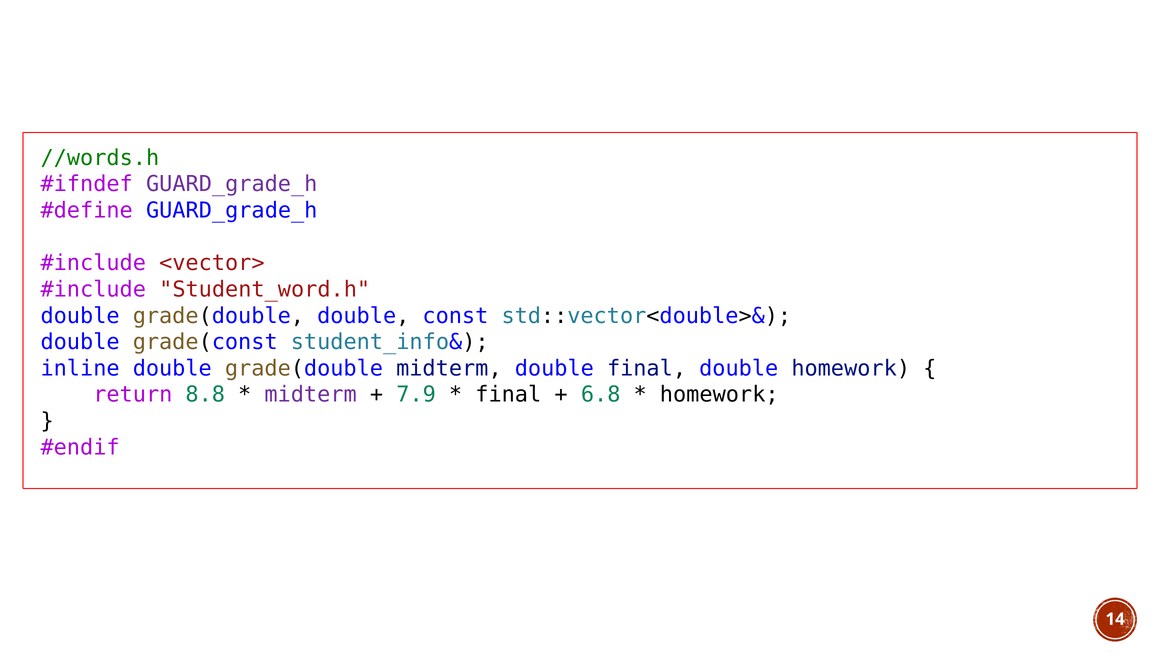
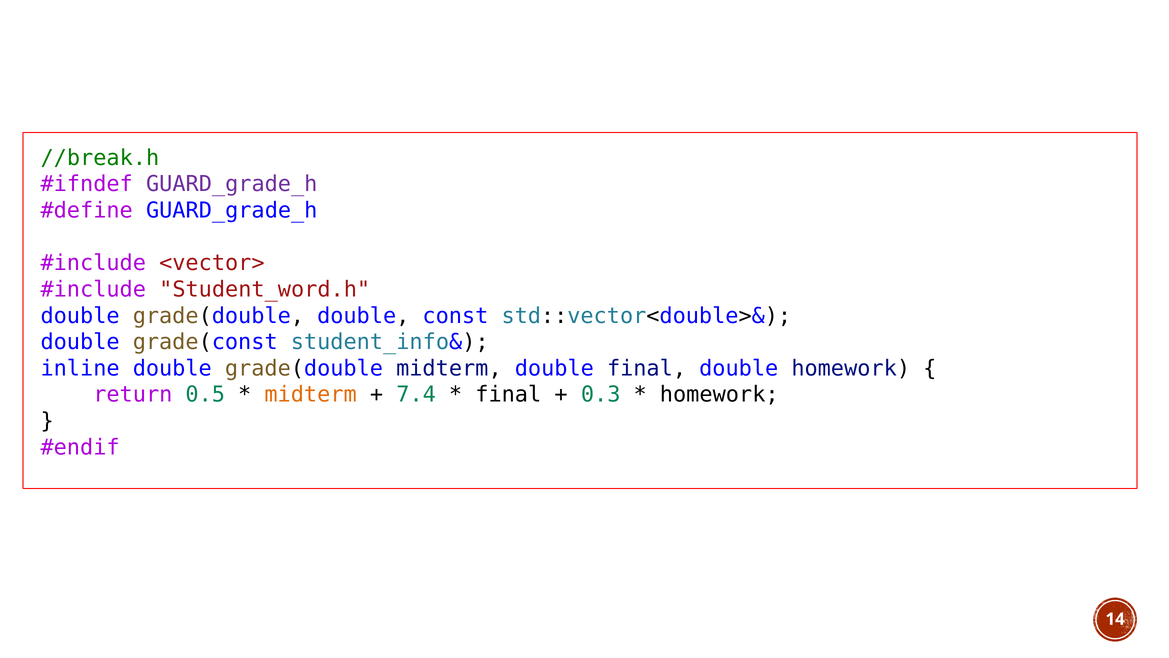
//words.h: //words.h -> //break.h (100, 158)
8.8: 8.8 -> 0.5 (205, 394)
midterm colour: purple -> orange (311, 394)
7.9: 7.9 -> 7.4 (416, 394)
6.8: 6.8 -> 0.3 (601, 394)
